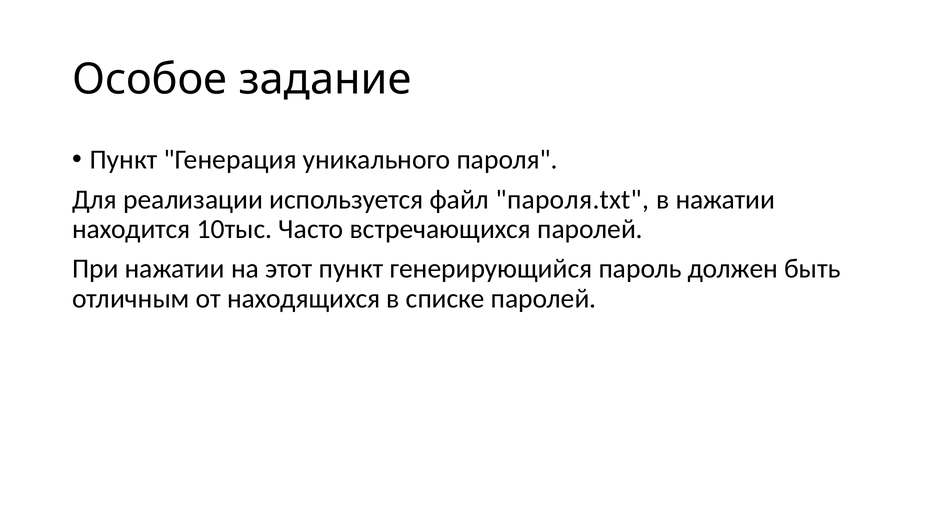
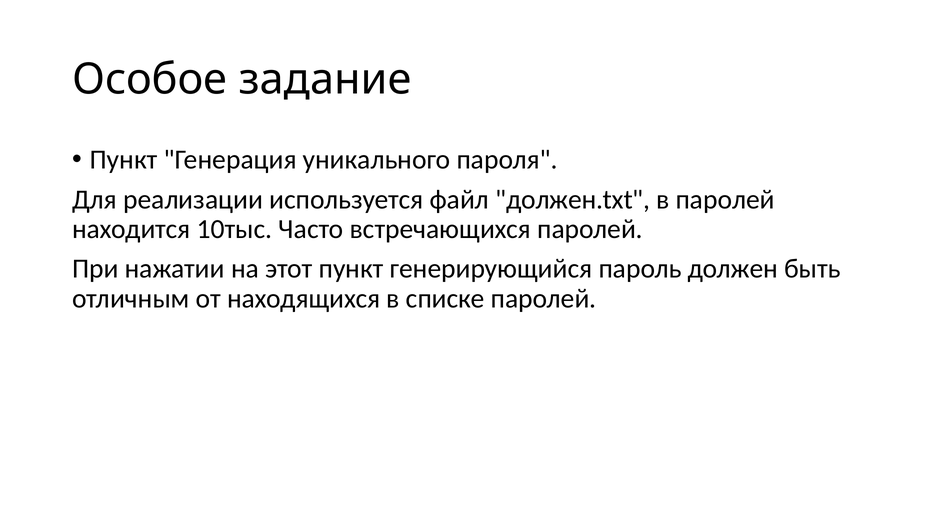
пароля.txt: пароля.txt -> должен.txt (573, 199)
в нажатии: нажатии -> паролей (725, 199)
